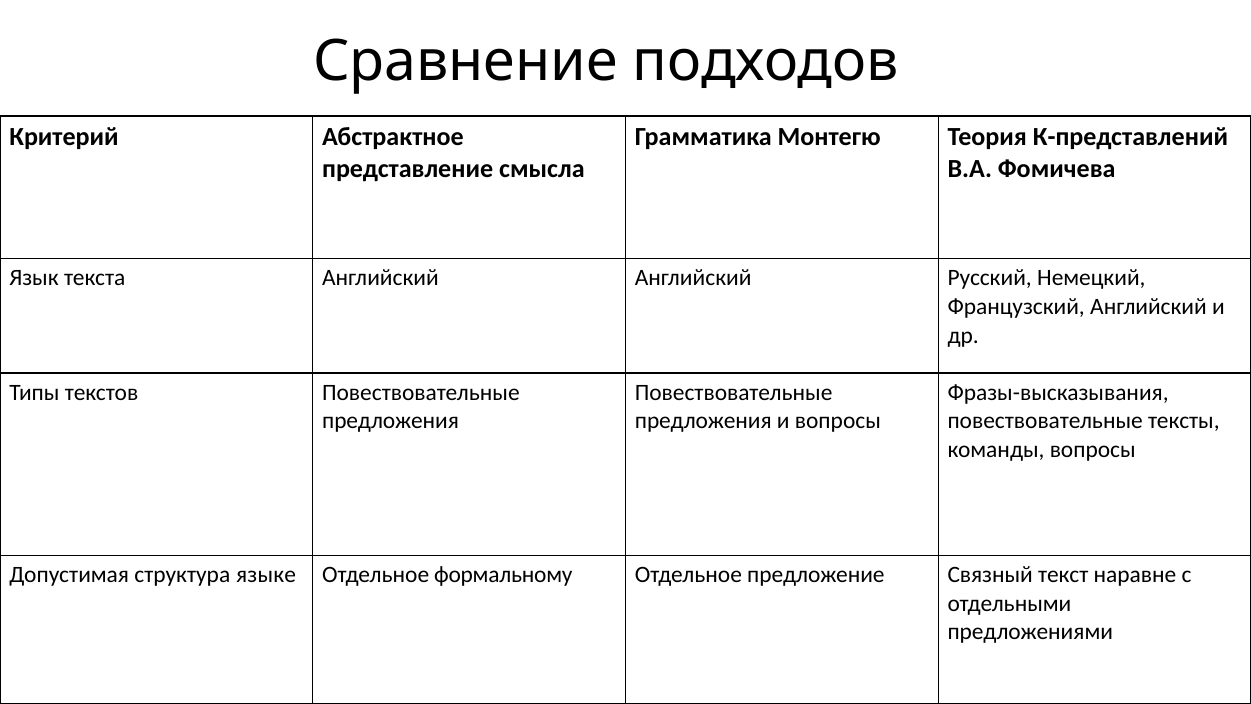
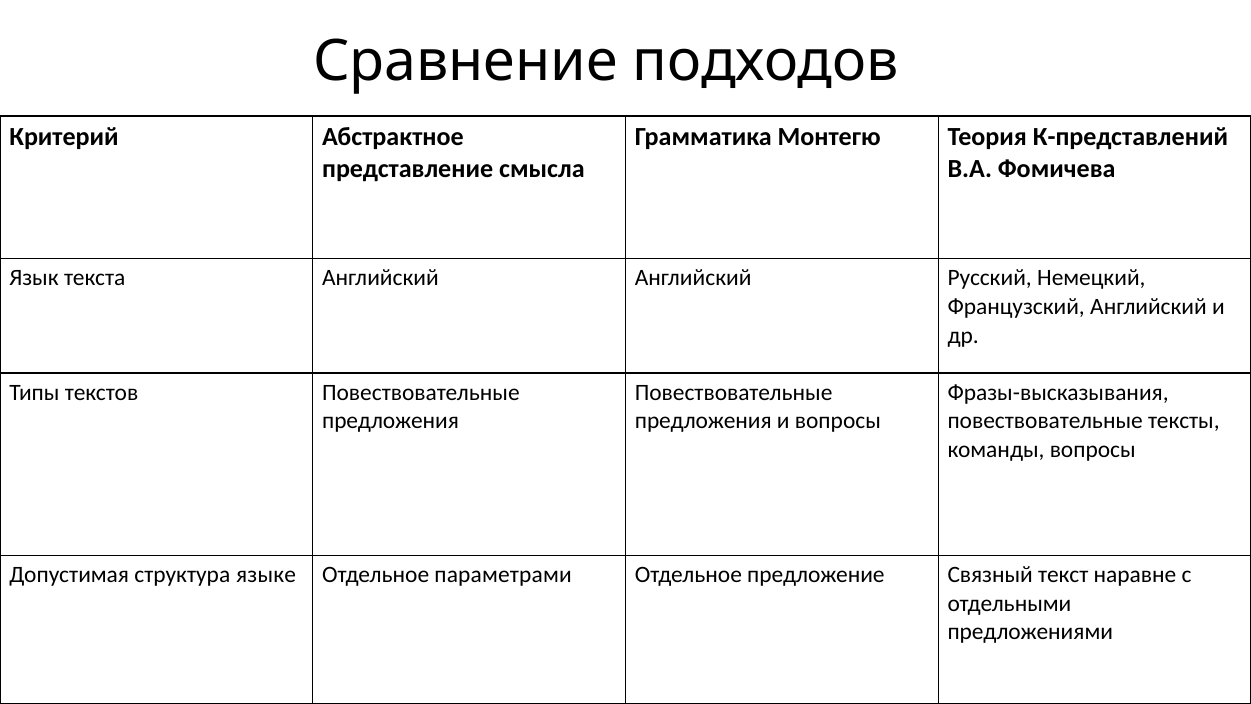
формальному: формальному -> параметрами (503, 575)
